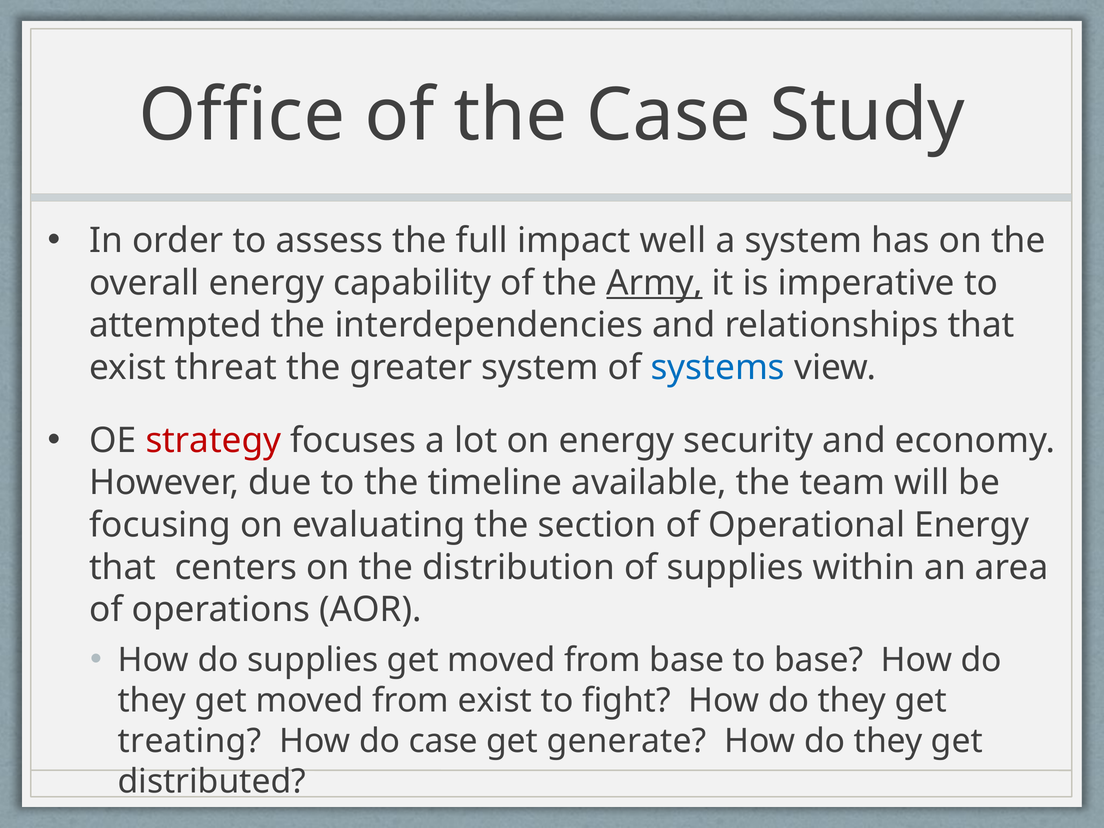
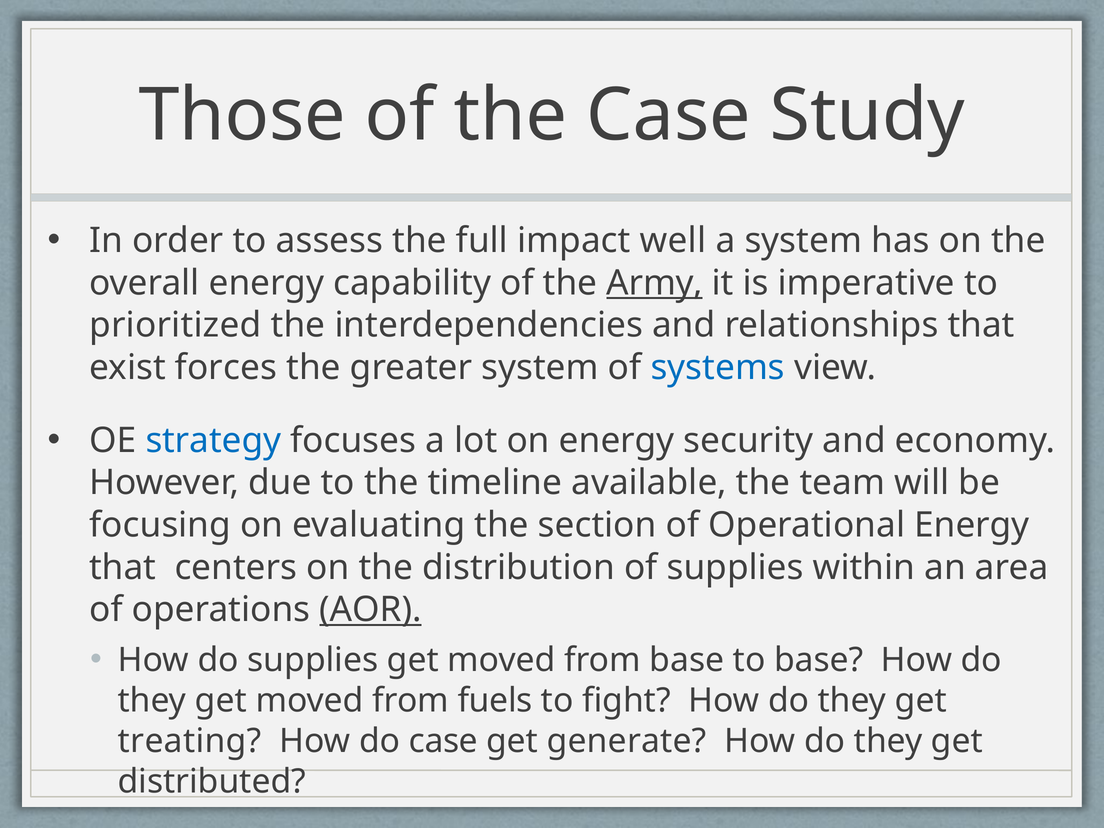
Office: Office -> Those (242, 115)
attempted: attempted -> prioritized (175, 325)
threat: threat -> forces (226, 368)
strategy colour: red -> blue (213, 441)
AOR underline: none -> present (371, 610)
from exist: exist -> fuels (495, 701)
